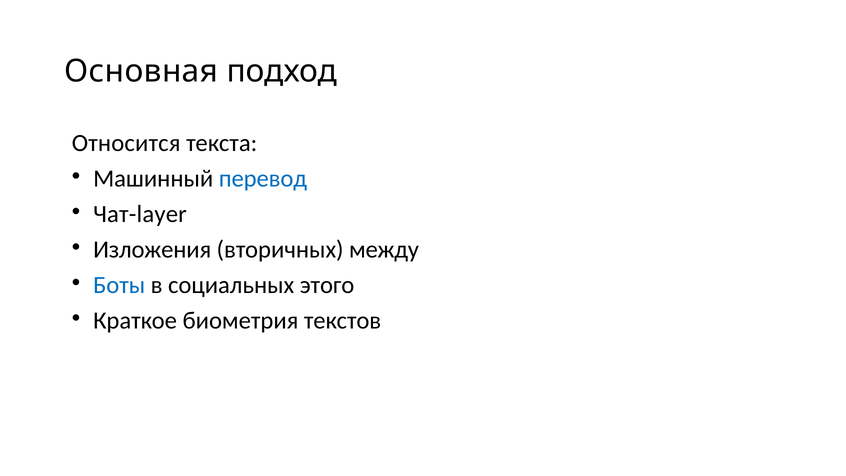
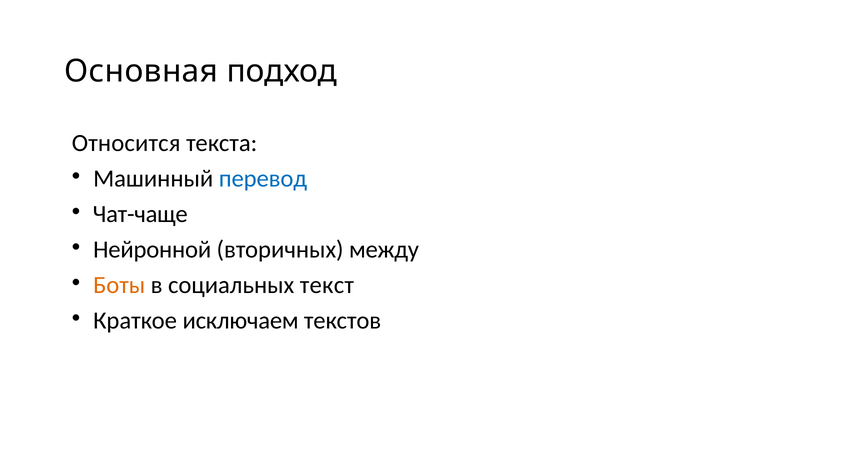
Чат-layer: Чат-layer -> Чат-чаще (140, 214)
Изложения: Изложения -> Нейронной (152, 249)
Боты colour: blue -> orange (119, 285)
этого: этого -> текст (327, 285)
биометрия: биометрия -> исключаем (241, 320)
